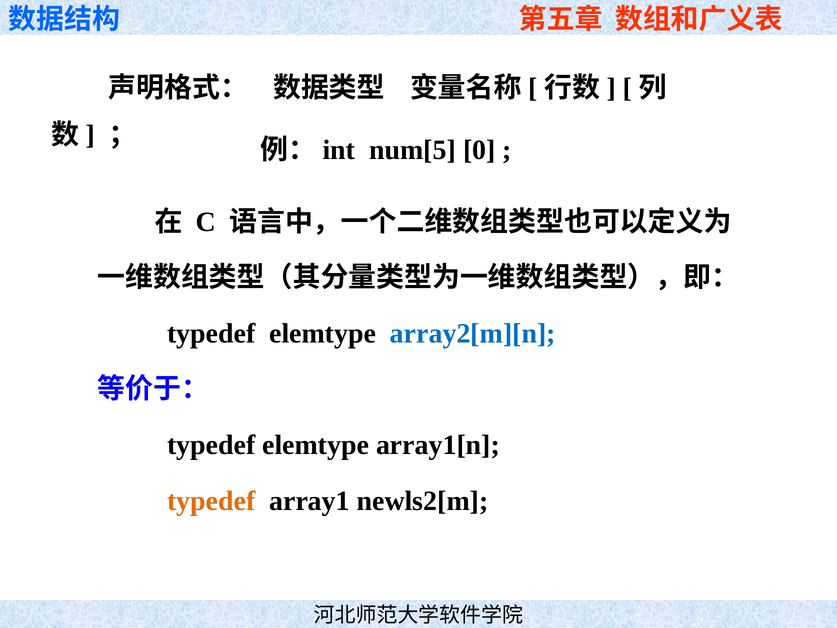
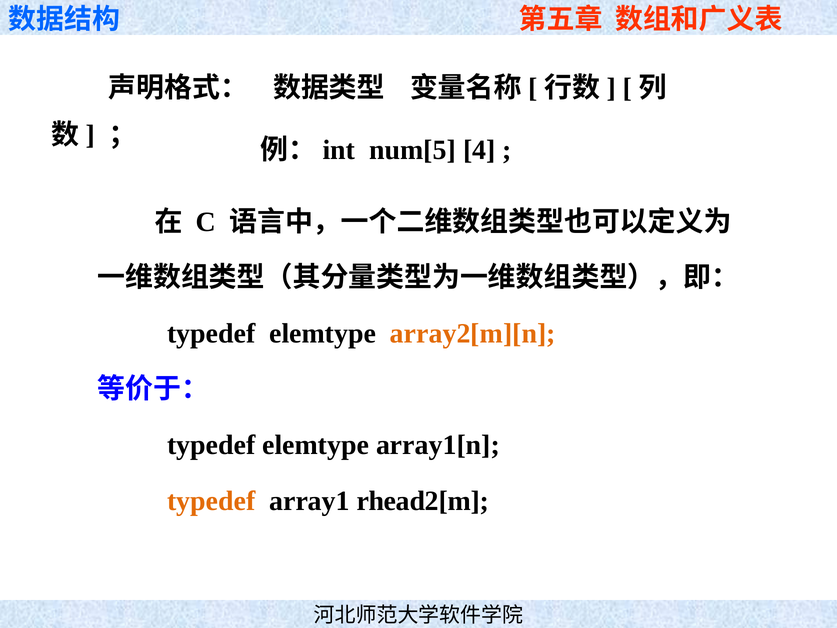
0: 0 -> 4 (479, 150)
array2[m][n colour: blue -> orange (473, 333)
newls2[m: newls2[m -> rhead2[m (423, 501)
